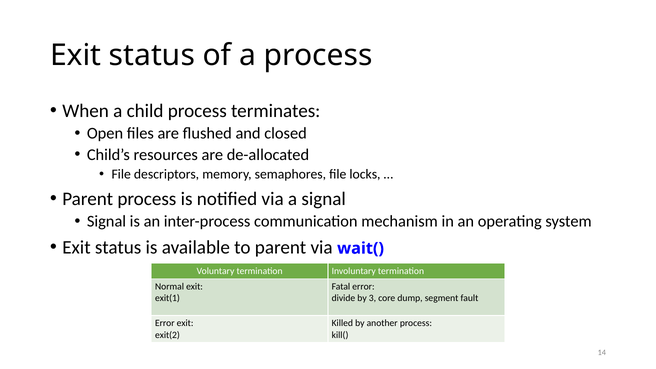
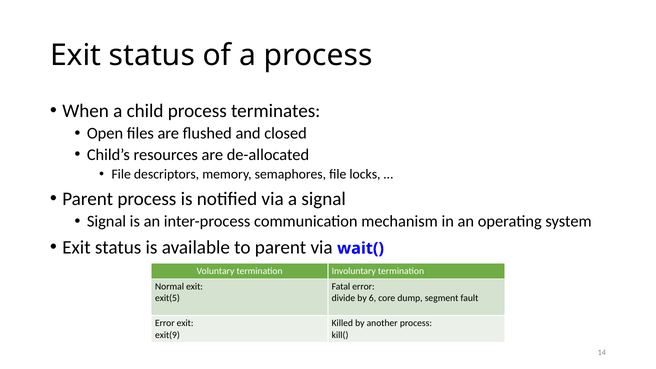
exit(1: exit(1 -> exit(5 (167, 298)
3: 3 -> 6 (372, 298)
exit(2: exit(2 -> exit(9 (167, 335)
